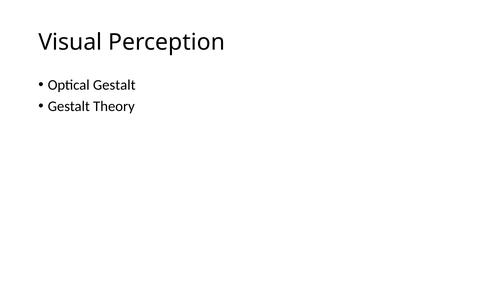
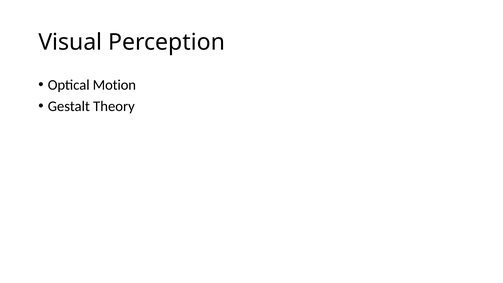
Optical Gestalt: Gestalt -> Motion (114, 85)
